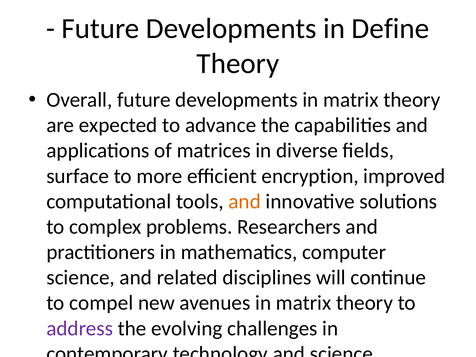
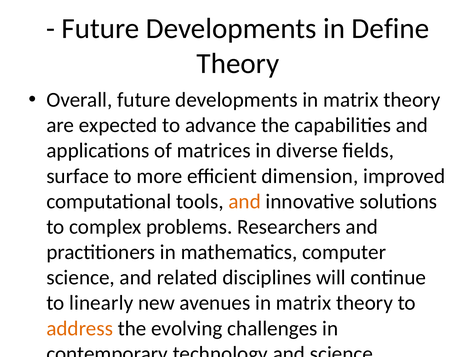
encryption: encryption -> dimension (310, 176)
compel: compel -> linearly (101, 303)
address colour: purple -> orange (80, 328)
